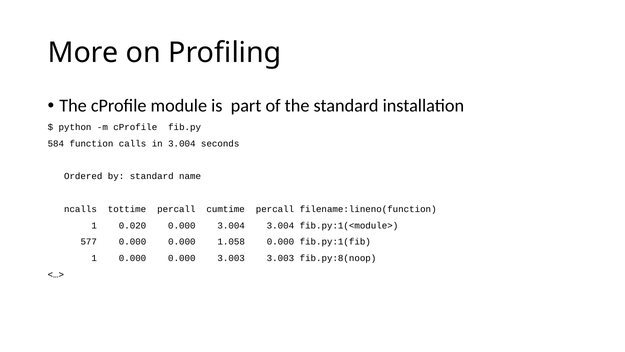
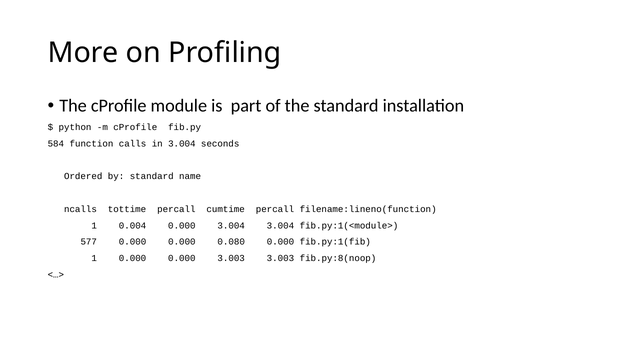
0.020: 0.020 -> 0.004 (133, 225)
1.058: 1.058 -> 0.080 (231, 242)
